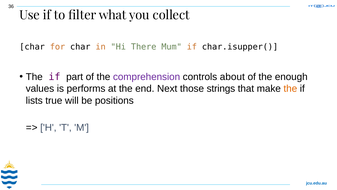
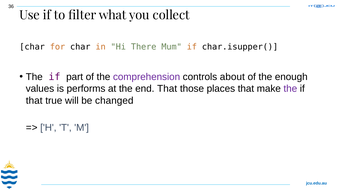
end Next: Next -> That (167, 89)
strings: strings -> places (221, 89)
the colour: orange -> purple (290, 89)
lists: lists -> that (34, 100)
positions: positions -> changed (114, 100)
